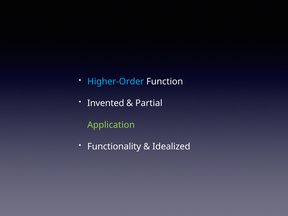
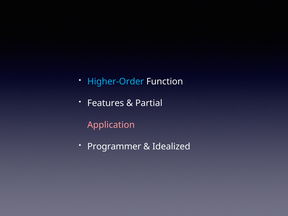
Invented: Invented -> Features (106, 103)
Application colour: light green -> pink (111, 125)
Functionality: Functionality -> Programmer (114, 146)
